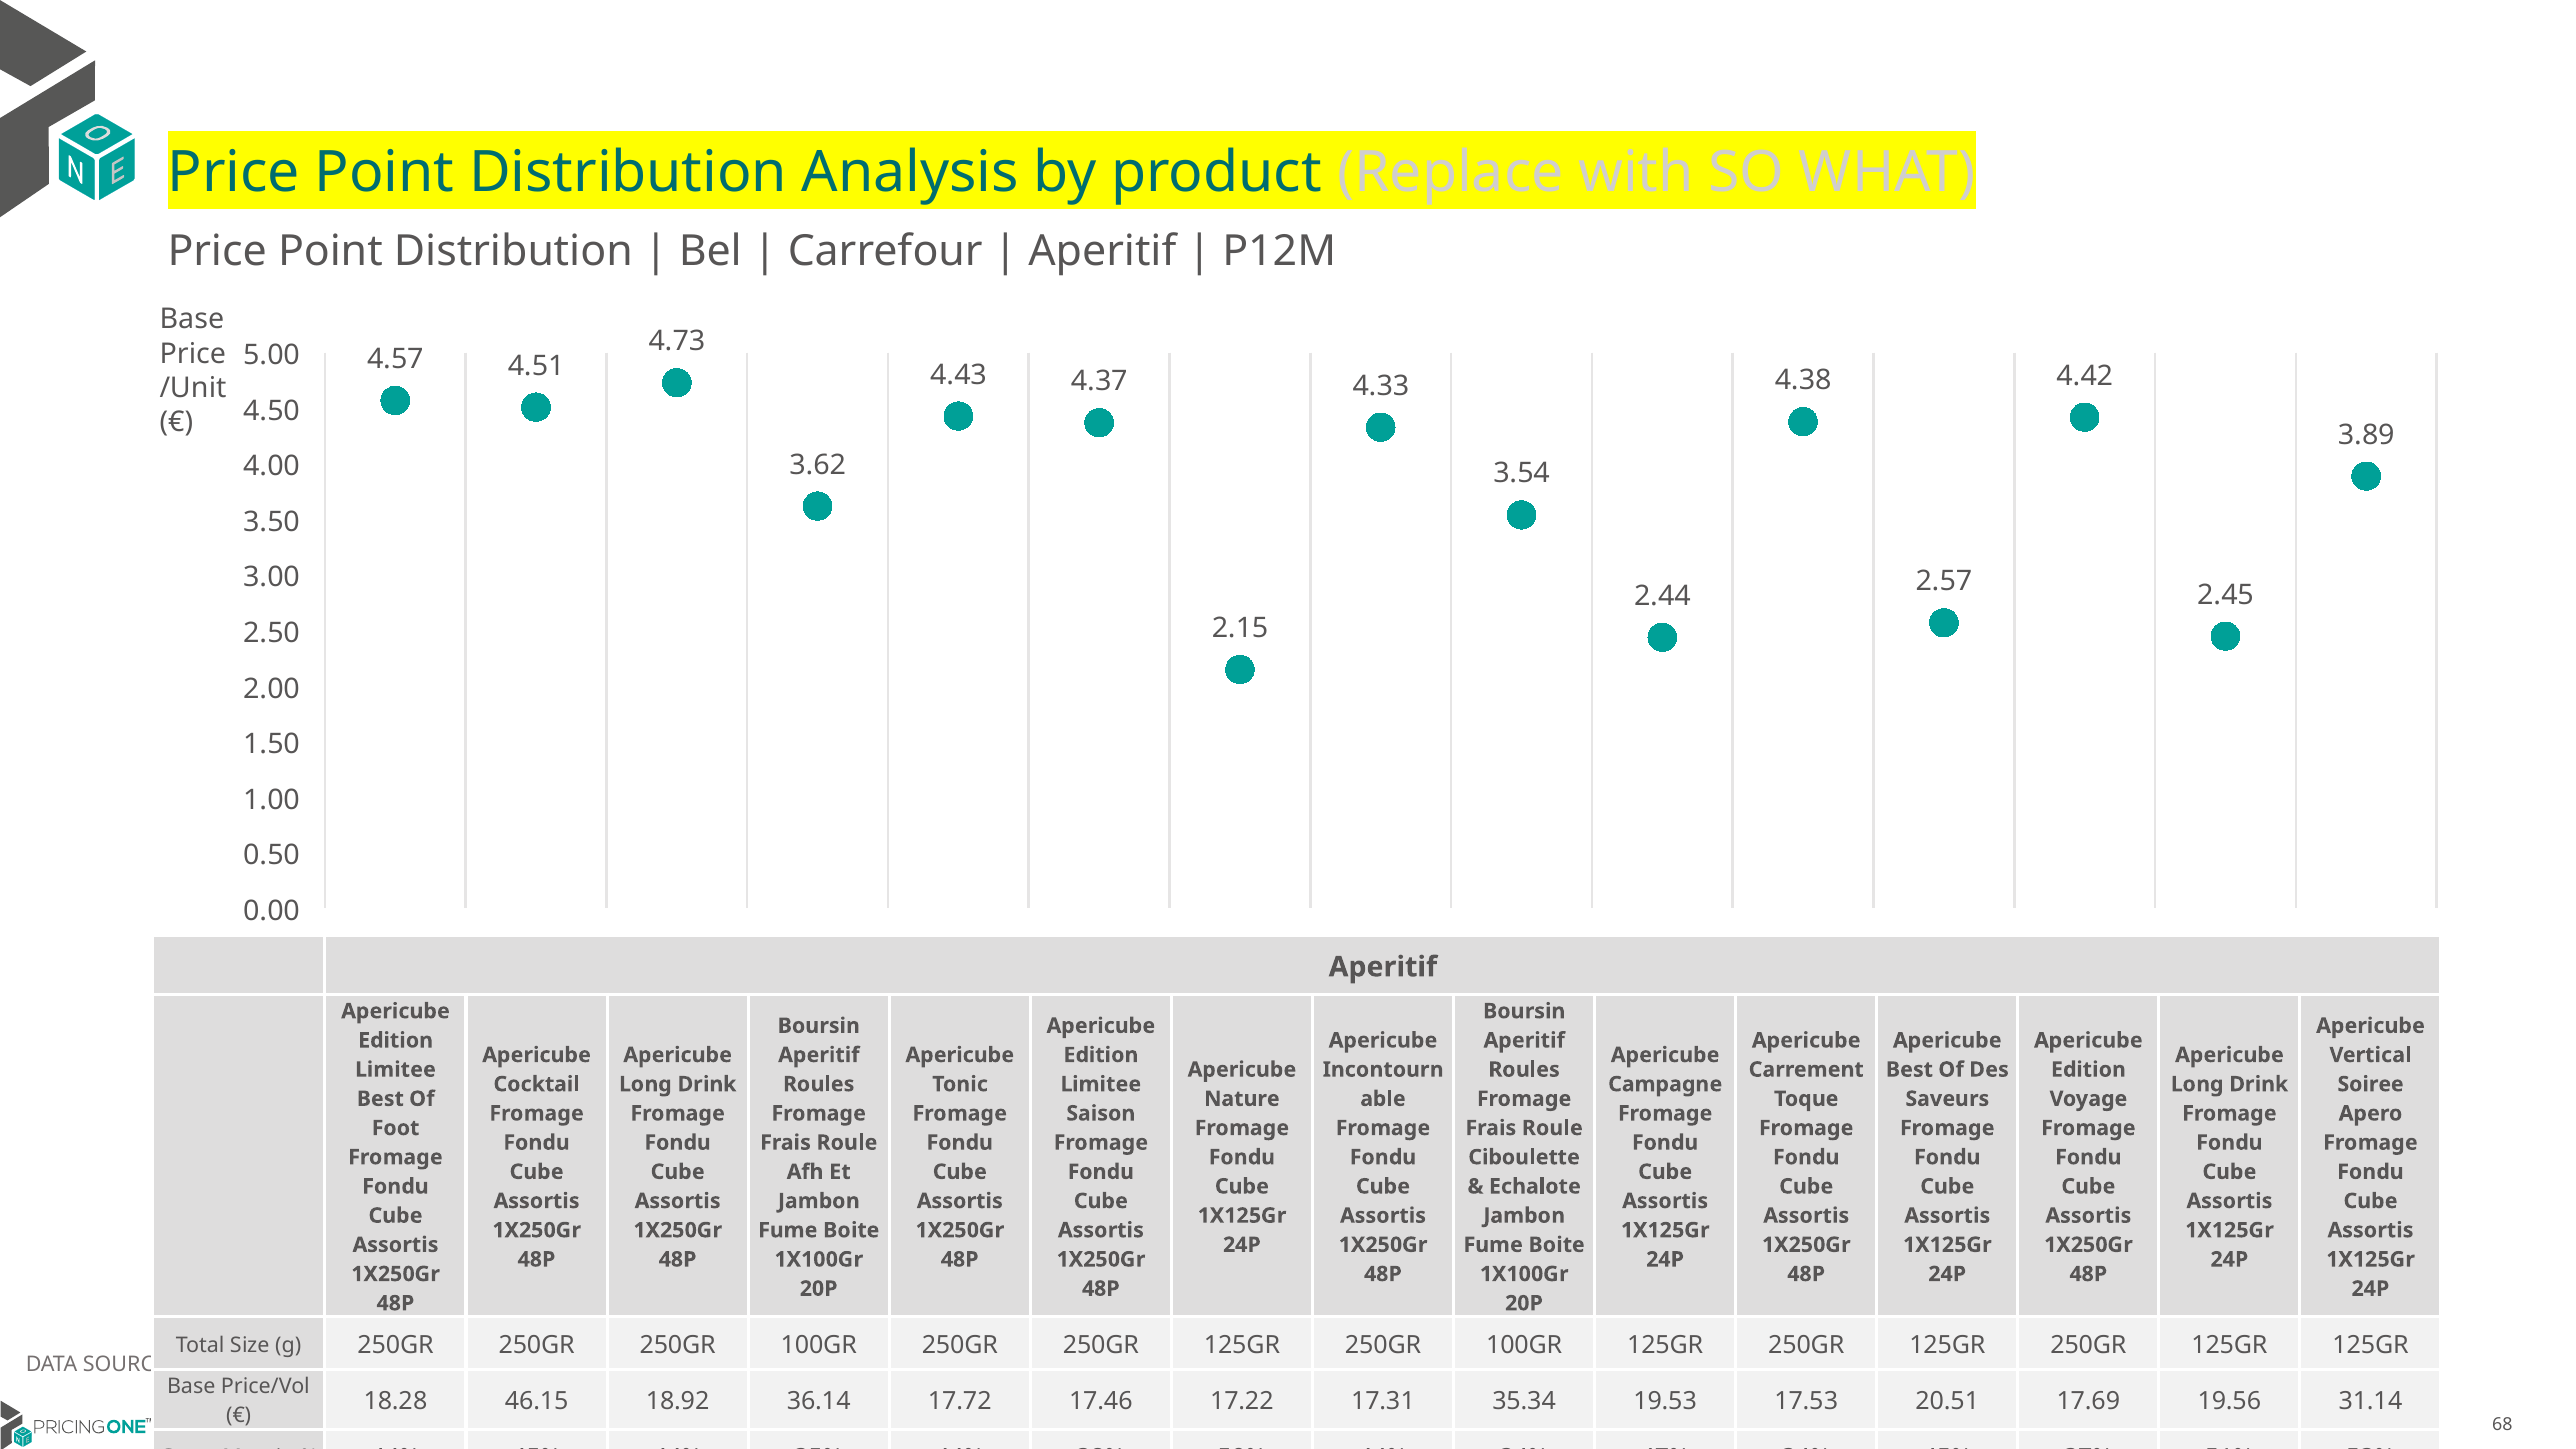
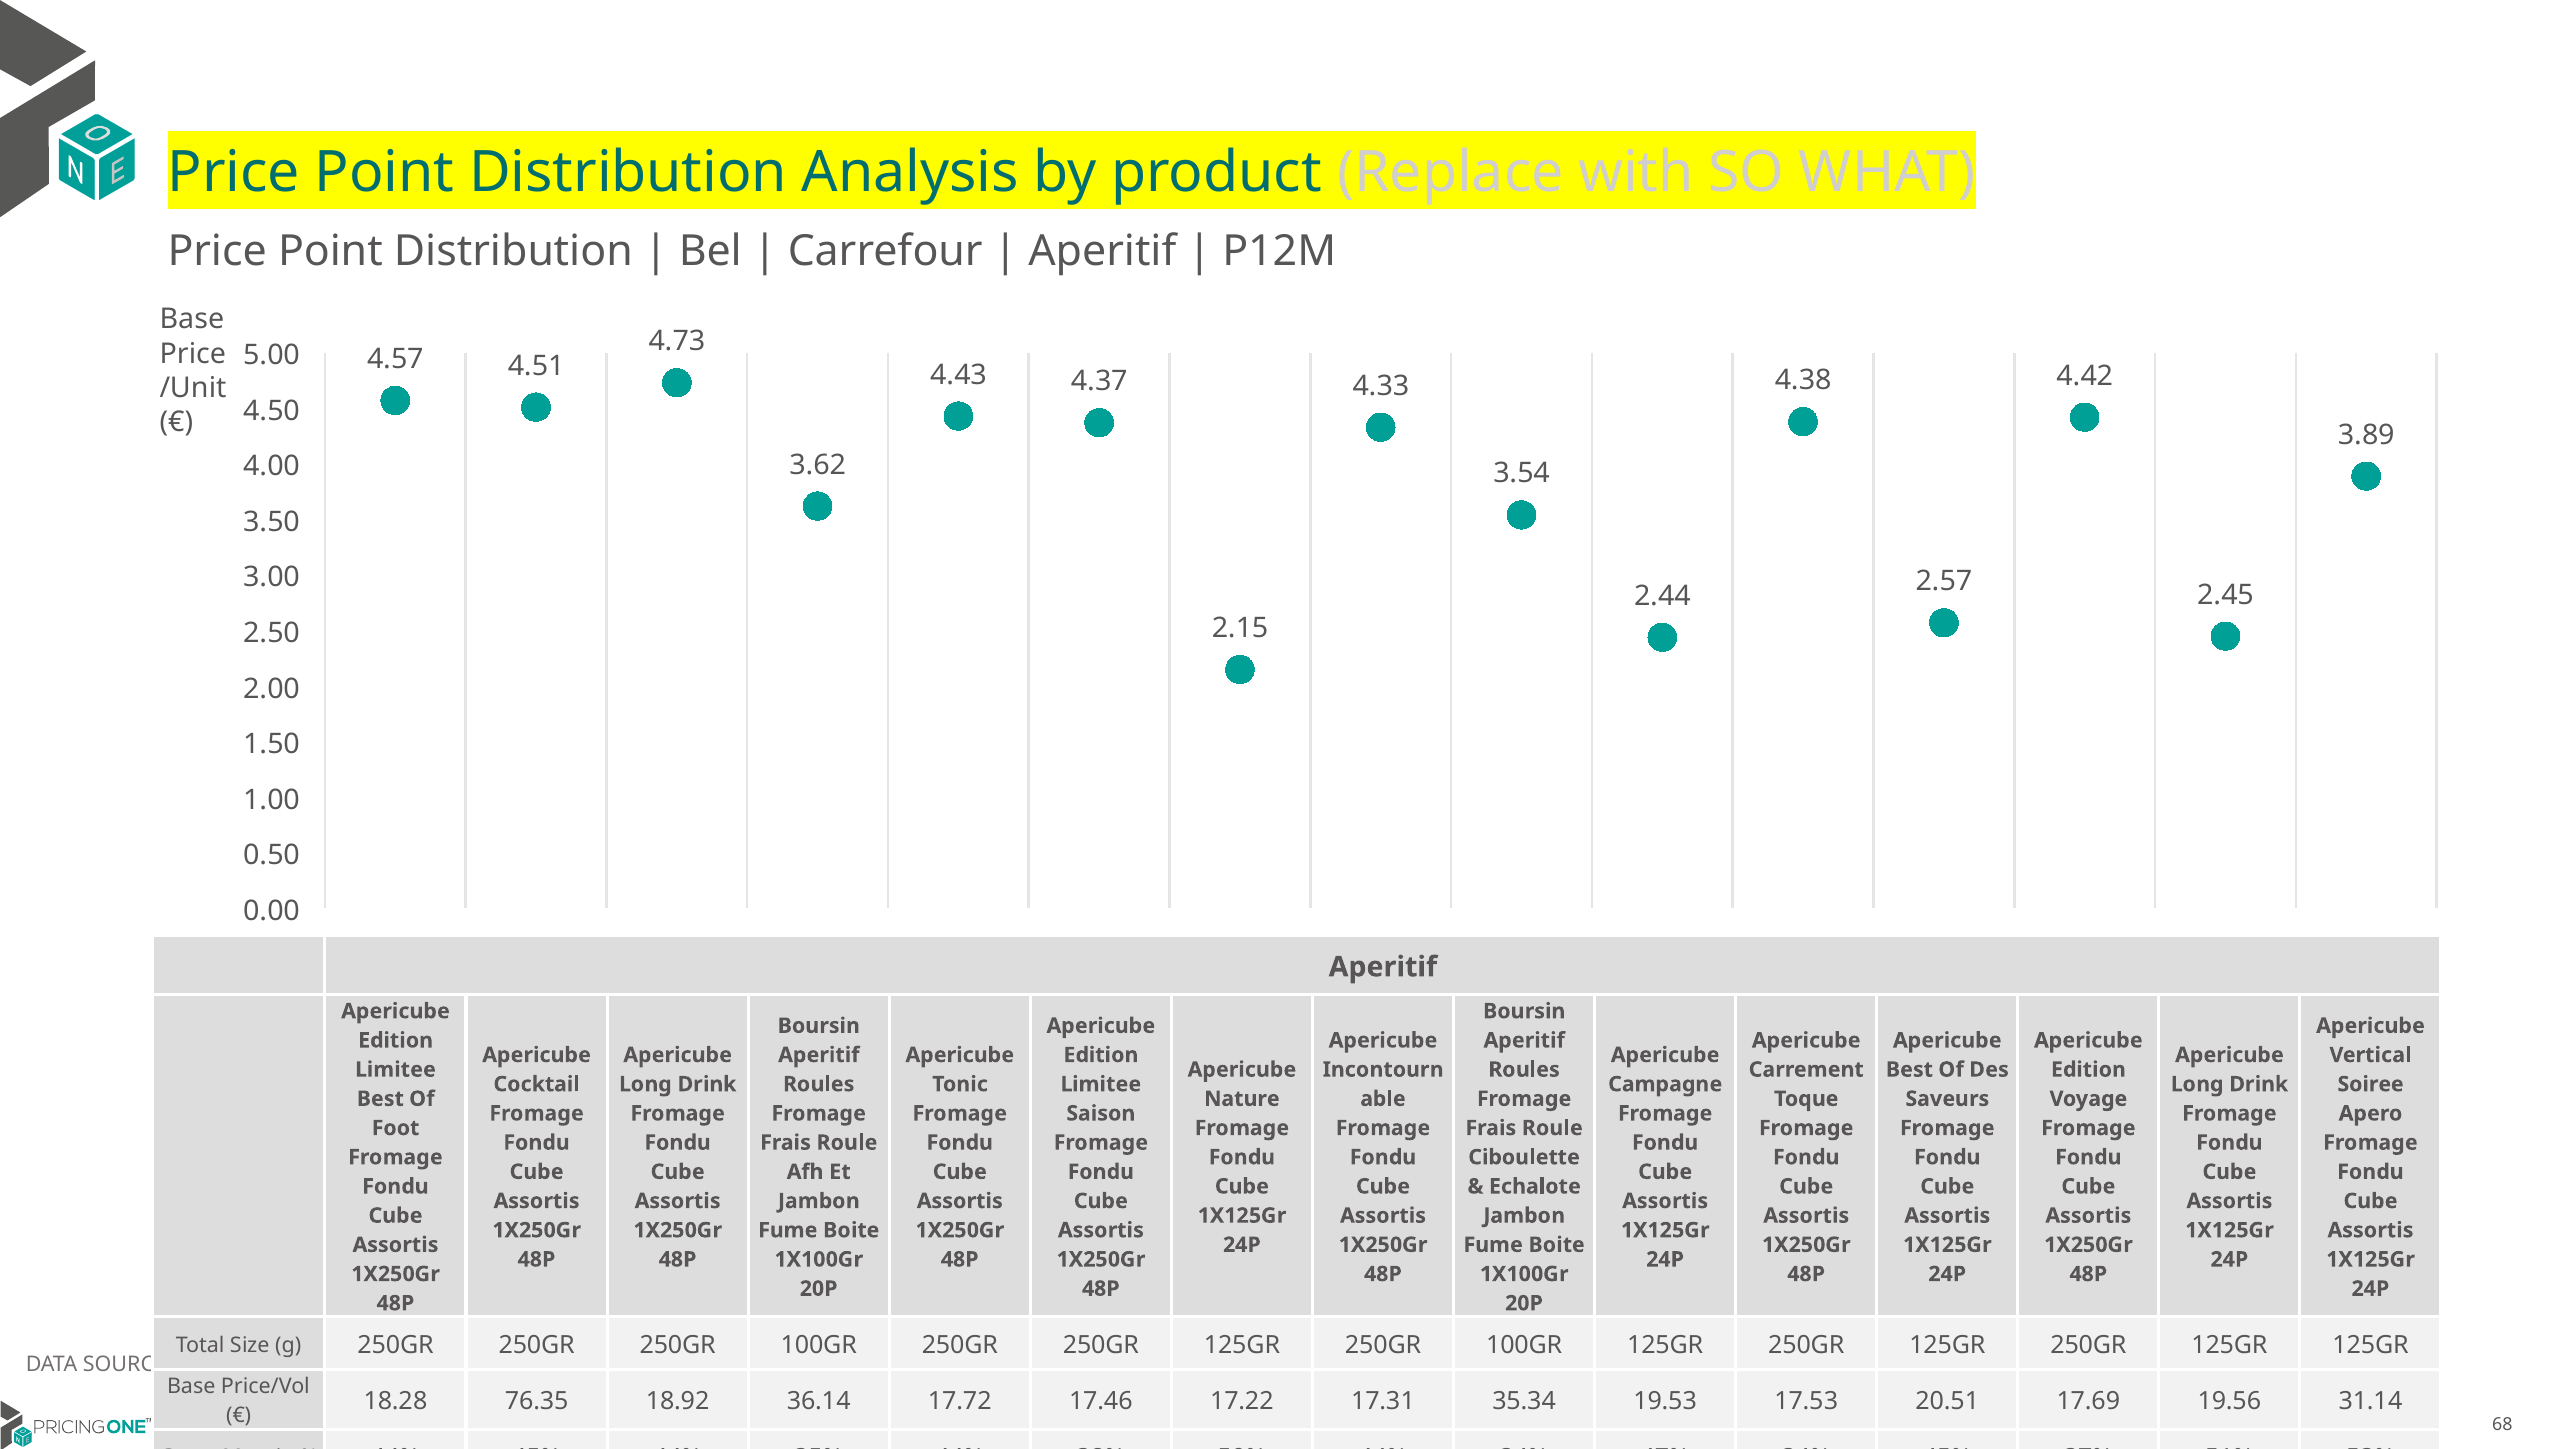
46.15: 46.15 -> 76.35 (537, 1402)
